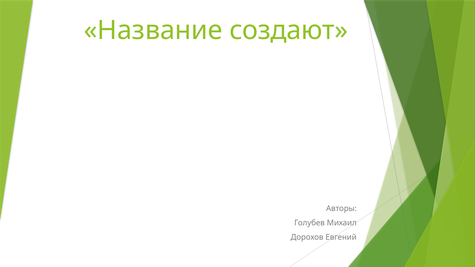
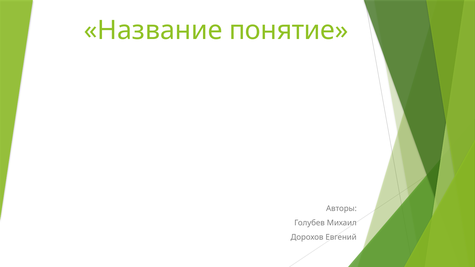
создают: создают -> понятие (289, 30)
